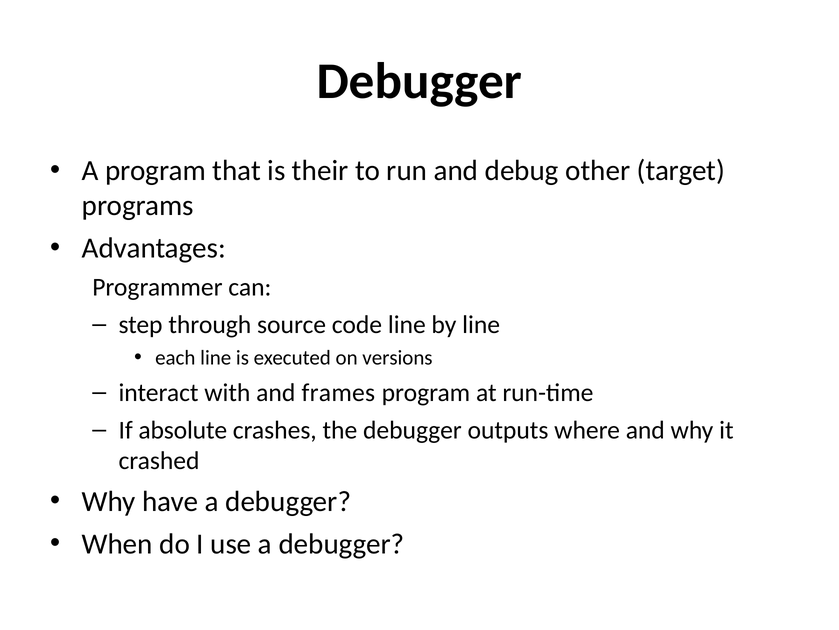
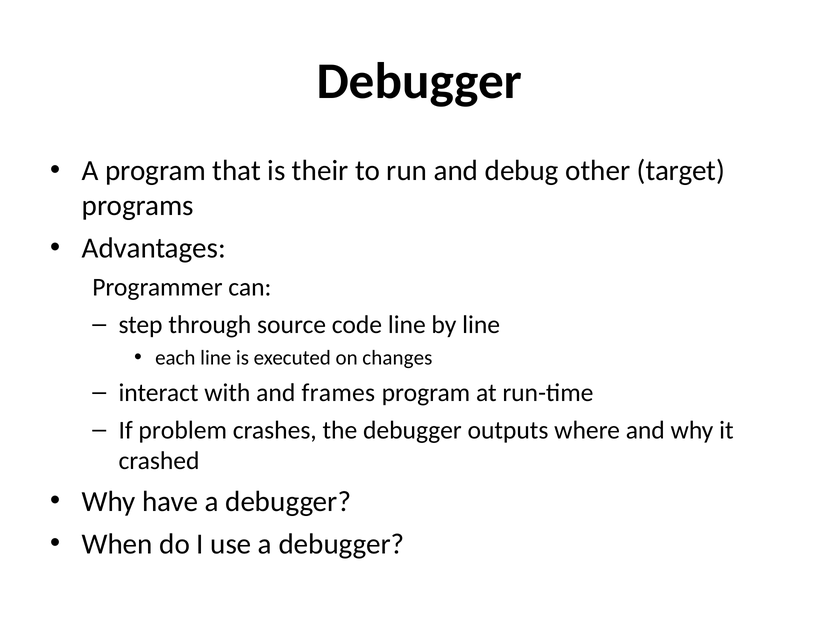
versions: versions -> changes (397, 358)
absolute: absolute -> problem (183, 430)
